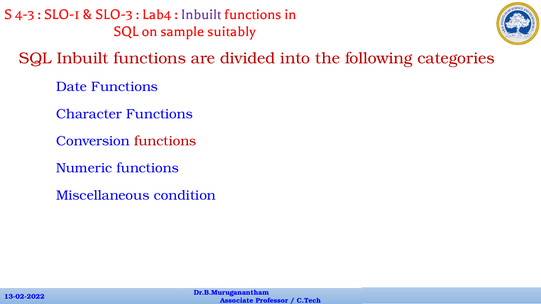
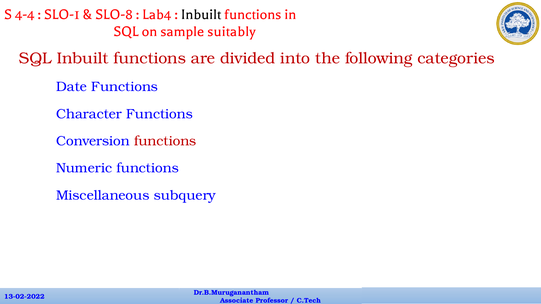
4-3: 4-3 -> 4-4 (25, 14)
SLO-3: SLO-3 -> SLO-8 (114, 14)
Inbuilt colour: purple -> black (201, 14)
condition: condition -> subquery (185, 196)
